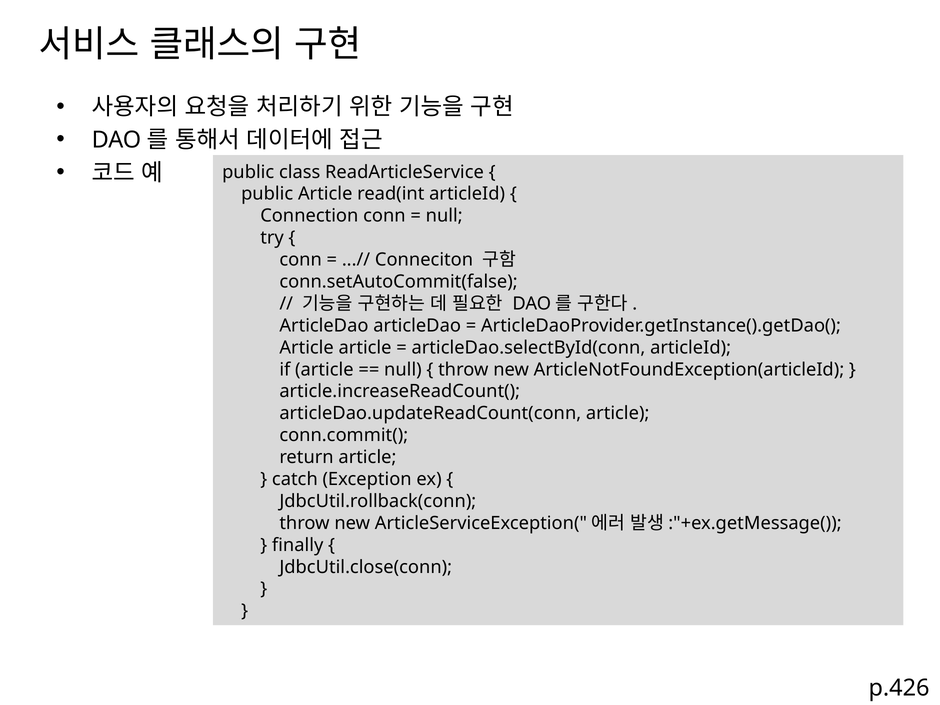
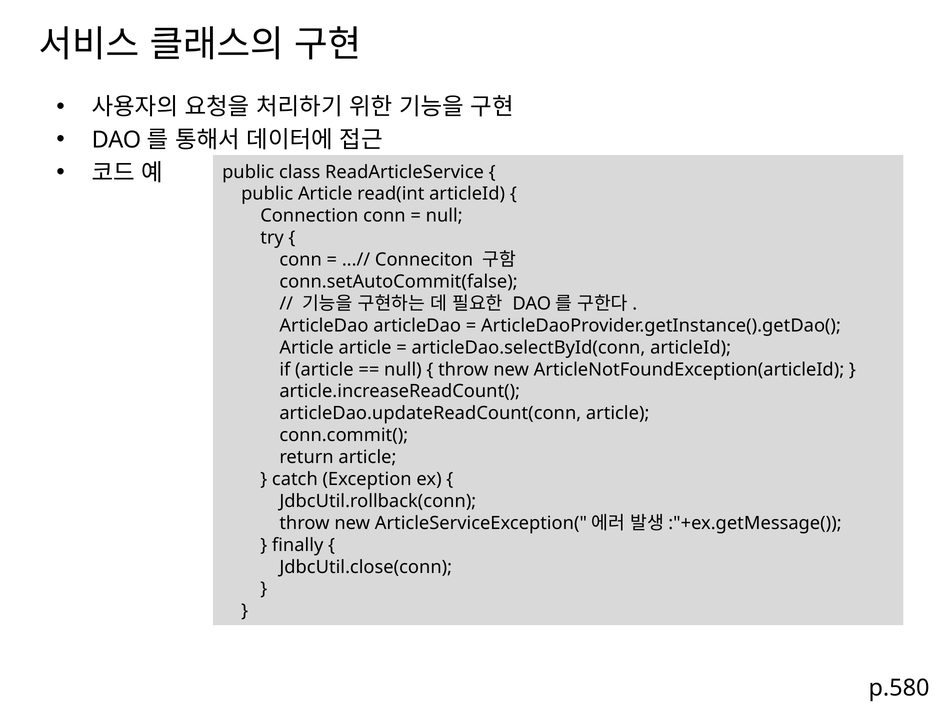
p.426: p.426 -> p.580 (899, 688)
